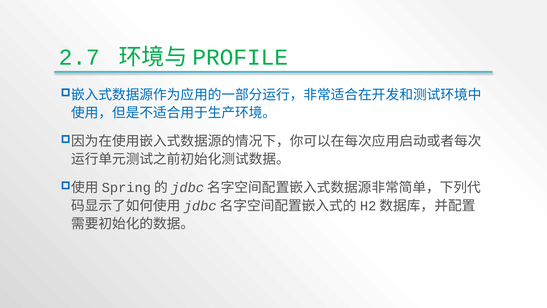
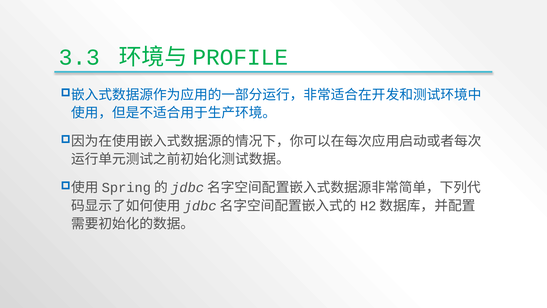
2.7: 2.7 -> 3.3 (79, 57)
